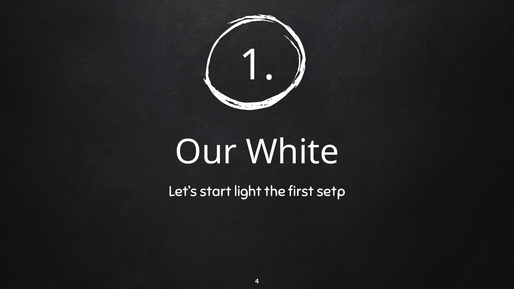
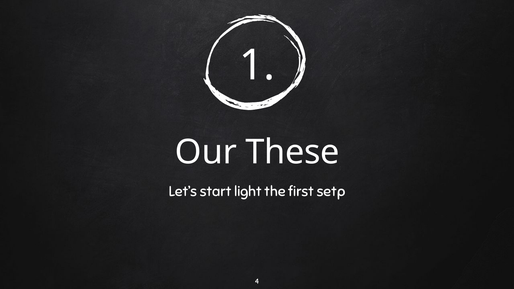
White: White -> These (293, 152)
